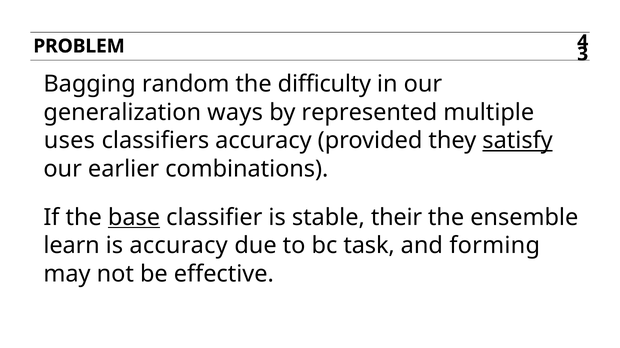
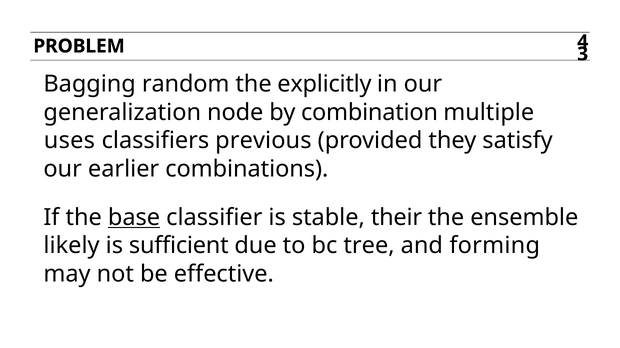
difficulty: difficulty -> explicitly (324, 84)
ways: ways -> node (235, 112)
represented: represented -> combination (369, 112)
classifiers accuracy: accuracy -> previous (263, 141)
satisfy underline: present -> none (518, 141)
learn: learn -> likely (72, 246)
is accuracy: accuracy -> sufficient (179, 246)
task: task -> tree (369, 246)
